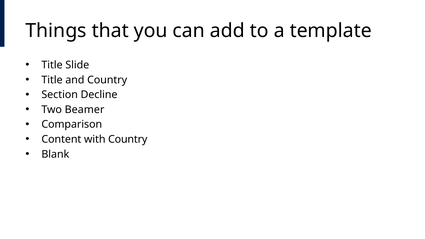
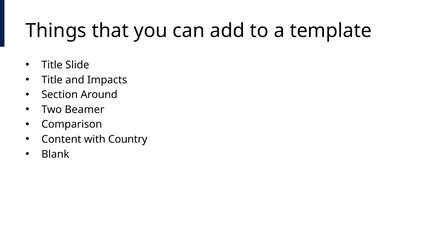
and Country: Country -> Impacts (107, 80)
Decline: Decline -> Around (99, 95)
